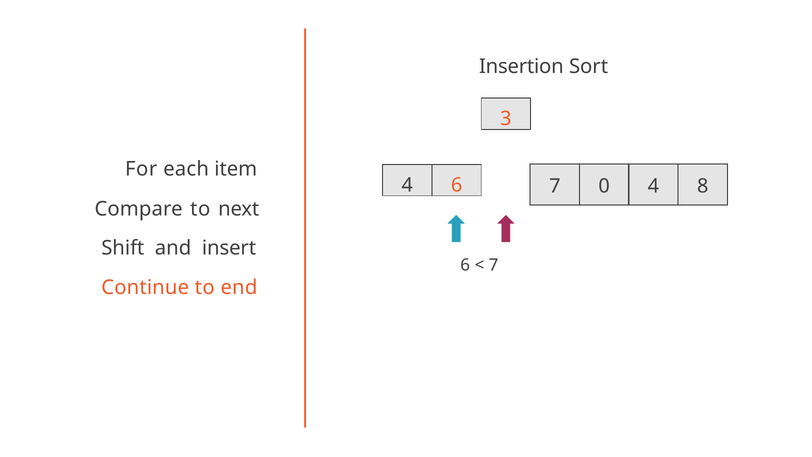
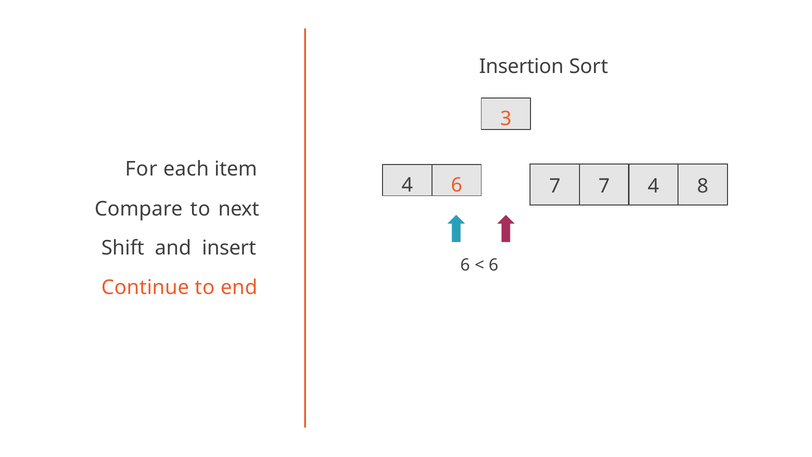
7 0: 0 -> 7 (604, 186)
7: 7 -> 6 (494, 265)
